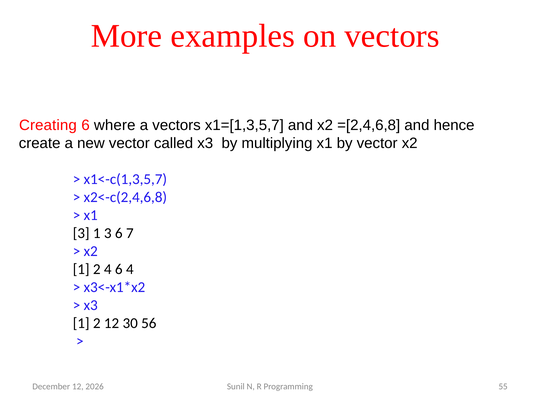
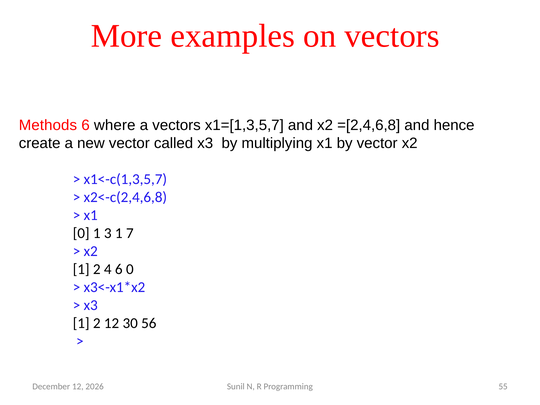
Creating: Creating -> Methods (48, 125)
3: 3 -> 0 (81, 233)
3 6: 6 -> 1 (119, 233)
6 4: 4 -> 0 (130, 269)
